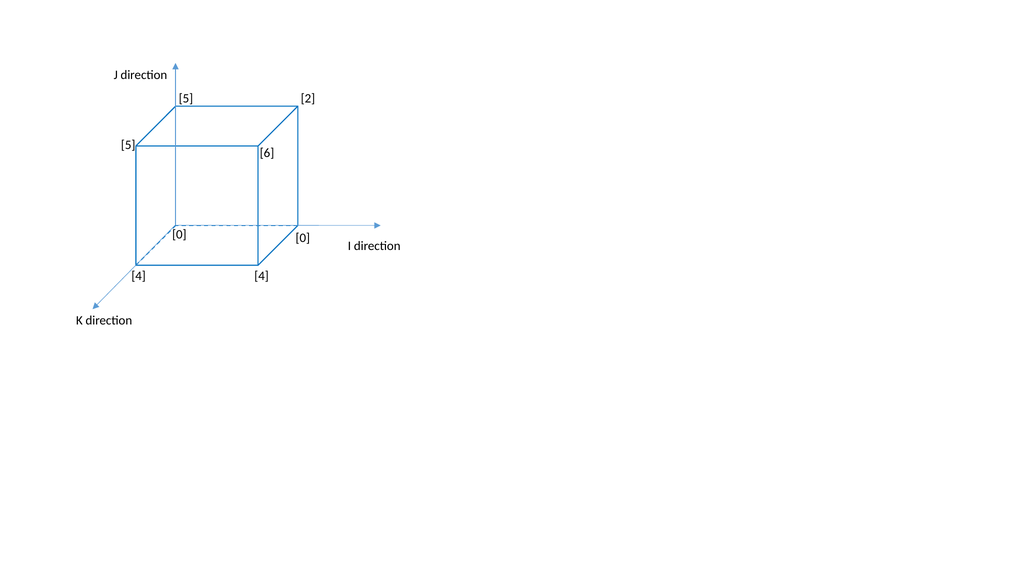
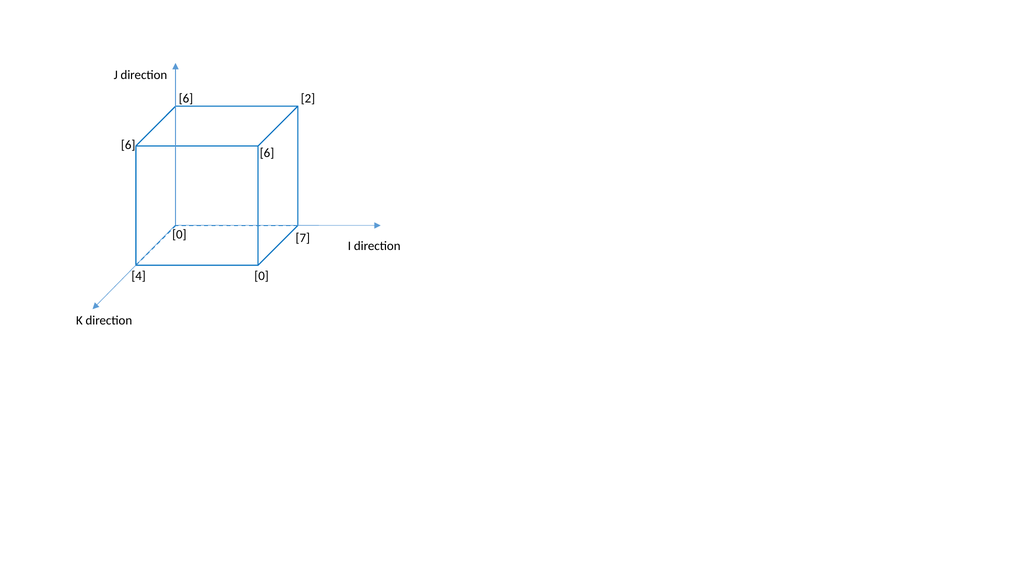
5: 5 -> 6 (186, 98)
5: 5 -> 6 (128, 145)
0 0: 0 -> 7 (303, 238)
4 4: 4 -> 0 (262, 276)
